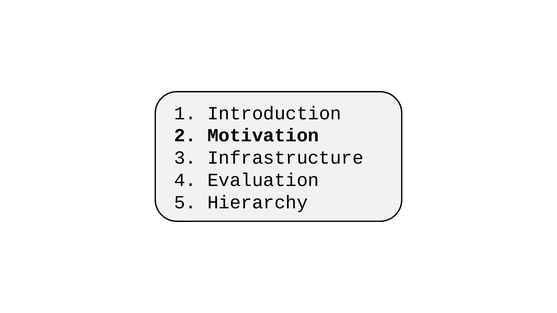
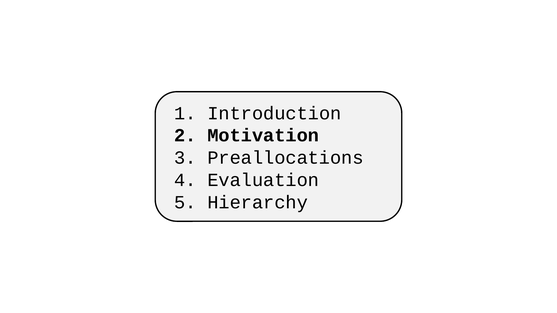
Infrastructure: Infrastructure -> Preallocations (286, 158)
